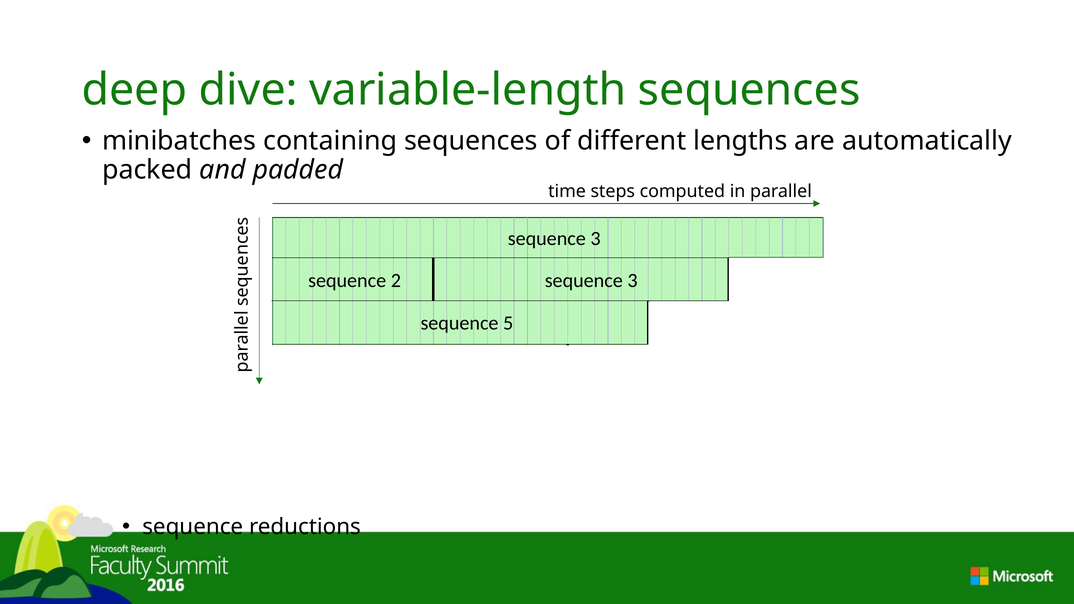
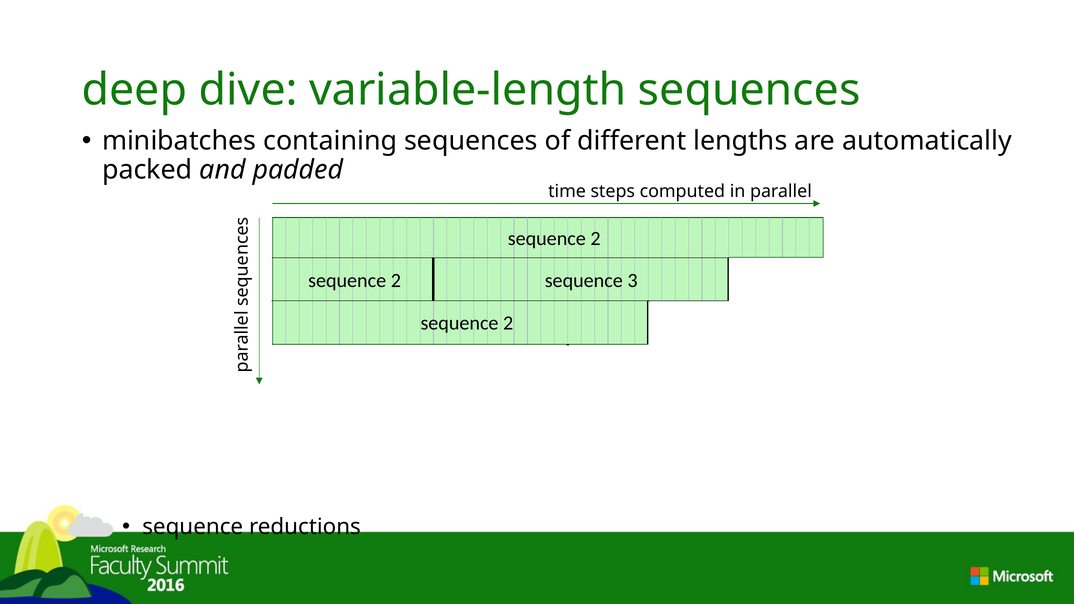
3: 3 -> 2 (596, 239)
5: 5 -> 2 (508, 323)
